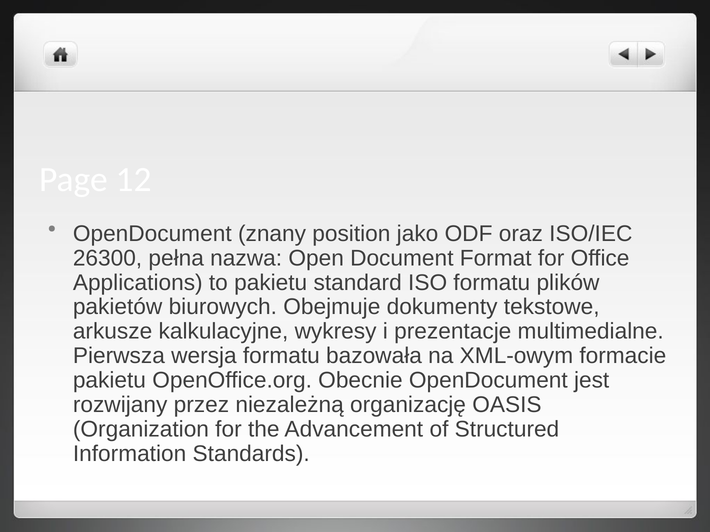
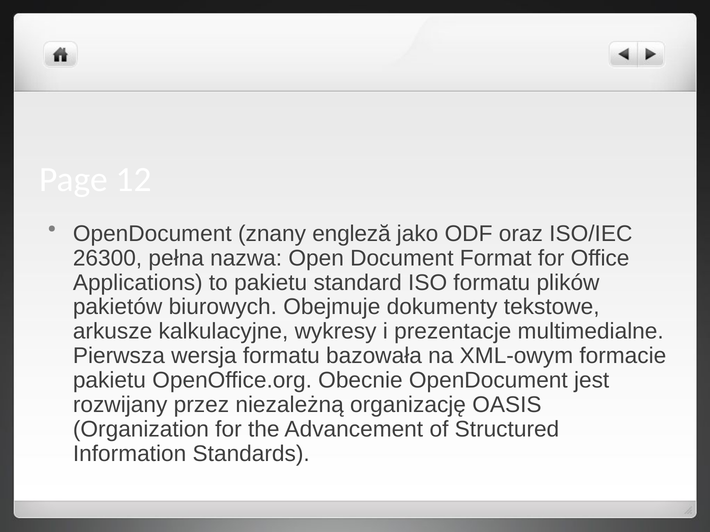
position: position -> engleză (351, 234)
